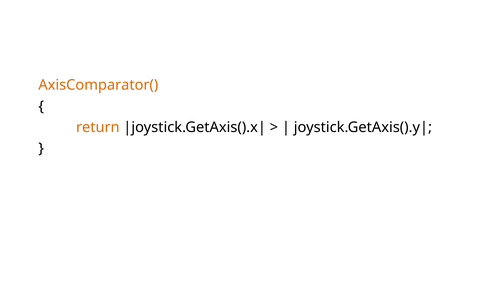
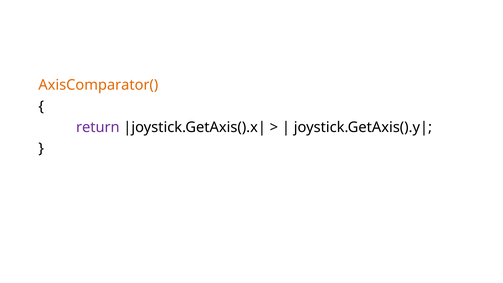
return colour: orange -> purple (98, 127)
